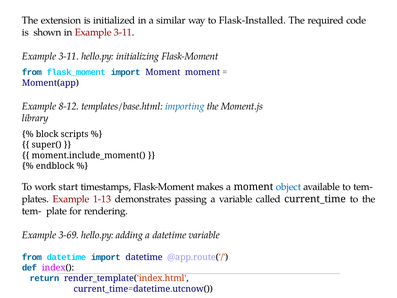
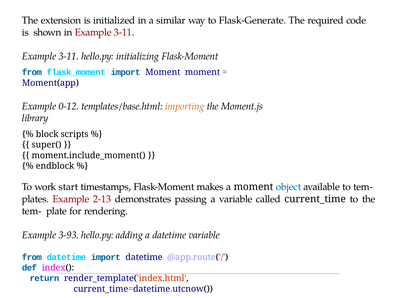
Flask-Installed: Flask-Installed -> Flask-Generate (252, 20)
8-12: 8-12 -> 0-12 (69, 106)
importing colour: blue -> orange (185, 106)
1-13: 1-13 -> 2-13 (102, 199)
3-69: 3-69 -> 3-93 (69, 235)
